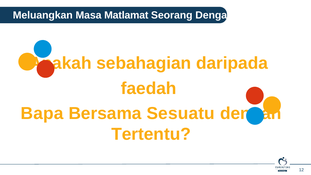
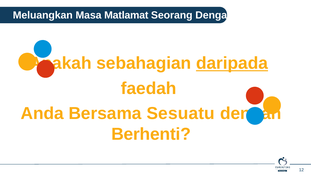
daripada underline: none -> present (232, 63)
Bapa: Bapa -> Anda (42, 113)
Tertentu: Tertentu -> Berhenti (151, 134)
